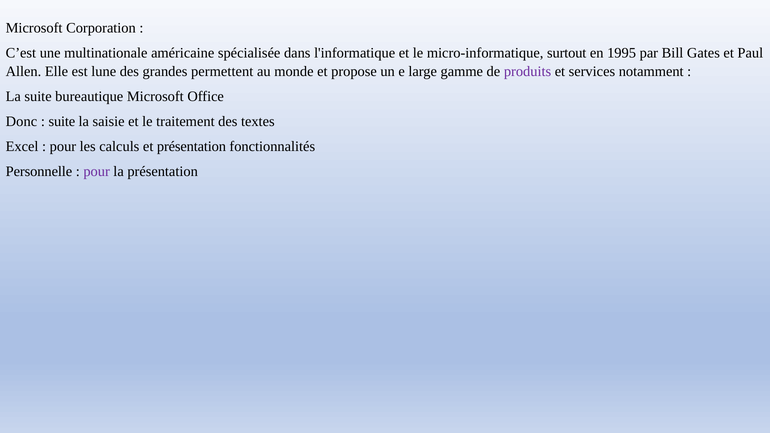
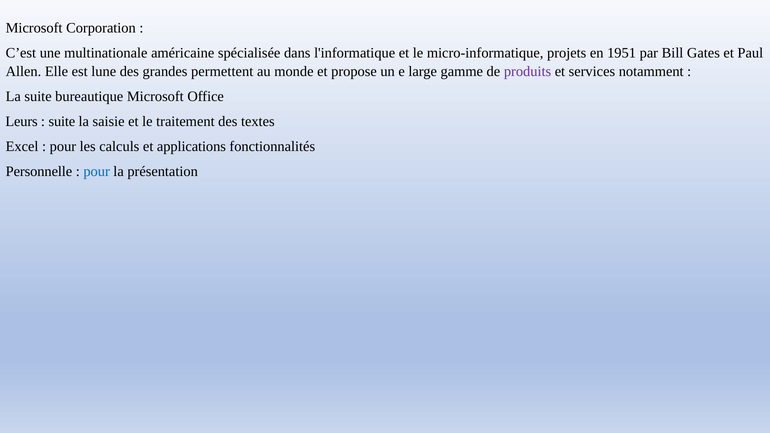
surtout: surtout -> projets (567, 53)
1995: 1995 -> 1951 (622, 53)
Donc: Donc -> Leurs (22, 122)
et présentation: présentation -> applications (191, 146)
pour colour: purple -> blue (97, 171)
